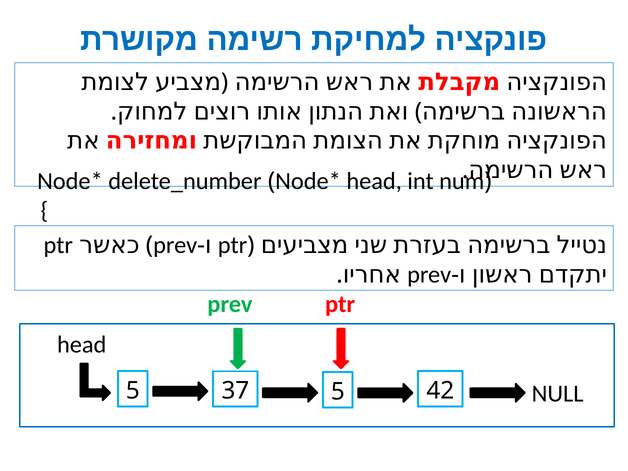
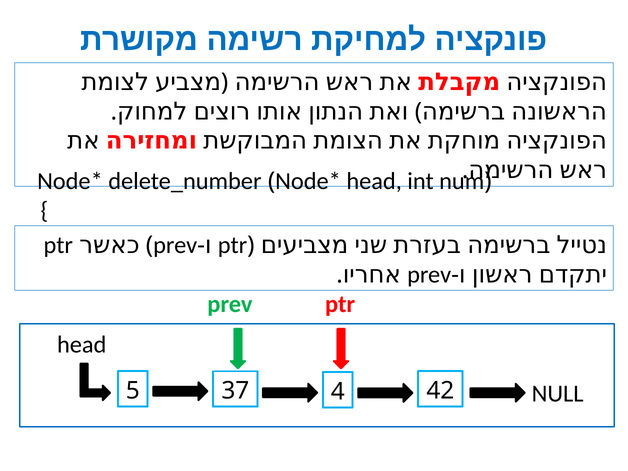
37 5: 5 -> 4 (338, 392)
